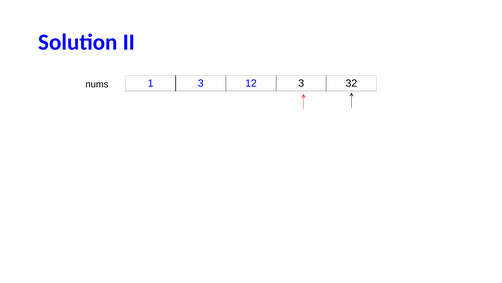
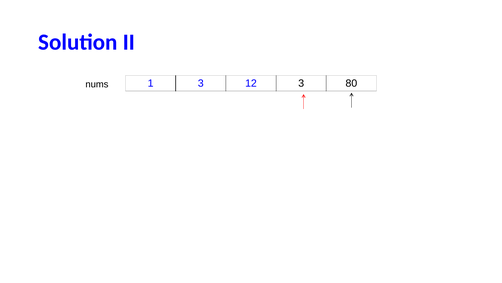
32: 32 -> 80 (351, 83)
